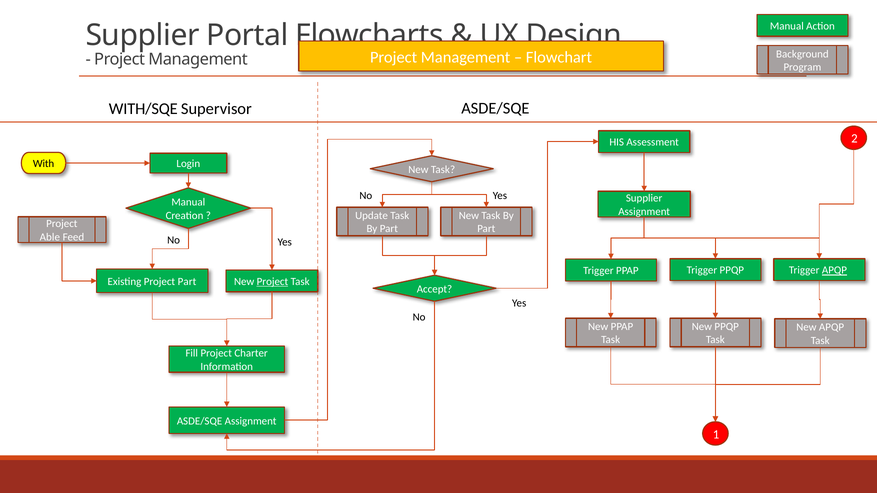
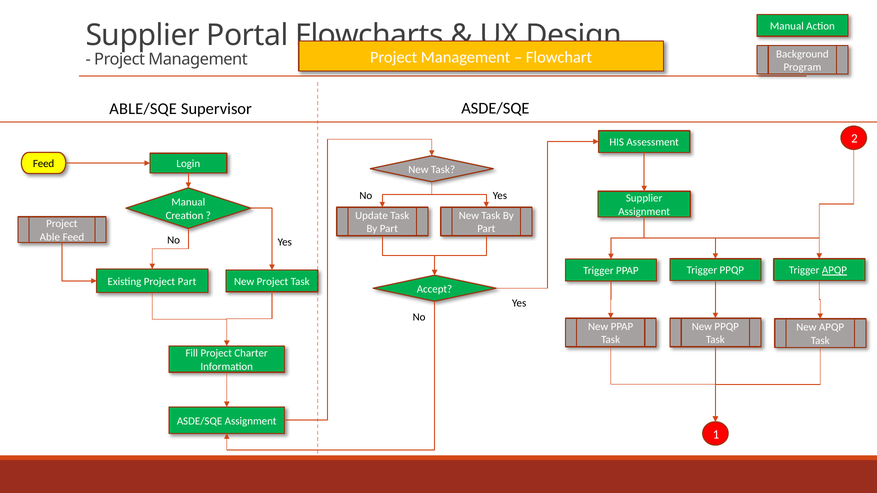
WITH/SQE: WITH/SQE -> ABLE/SQE (143, 109)
With: With -> Feed (44, 164)
Project underline: present -> none (272, 282)
